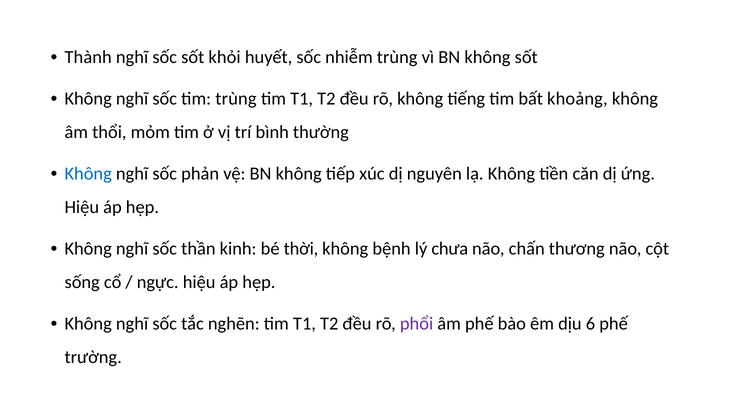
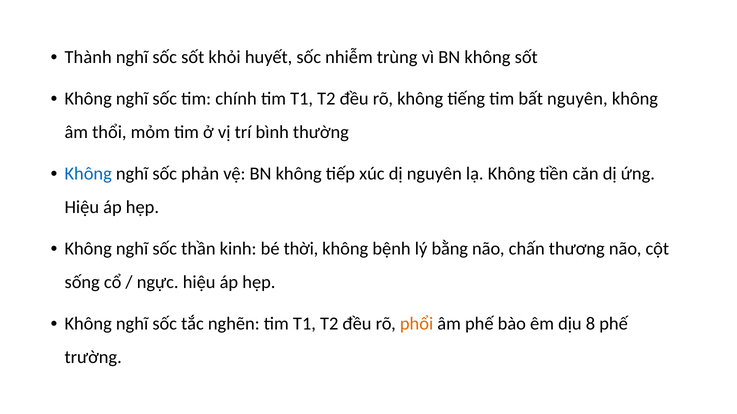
tim trùng: trùng -> chính (236, 99)
bất khoảng: khoảng -> nguyên (577, 99)
chưa: chưa -> bằng (450, 249)
phổi colour: purple -> orange (417, 324)
6: 6 -> 8 (591, 324)
